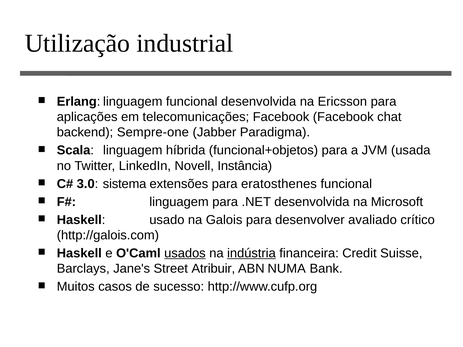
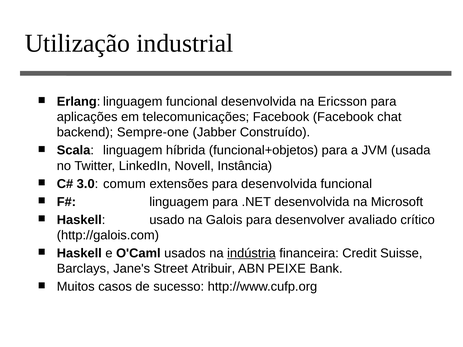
Paradigma: Paradigma -> Construído (275, 133)
sistema: sistema -> comum (124, 184)
para eratosthenes: eratosthenes -> desenvolvida (279, 184)
usados underline: present -> none (185, 253)
NUMA: NUMA -> PEIXE (287, 269)
